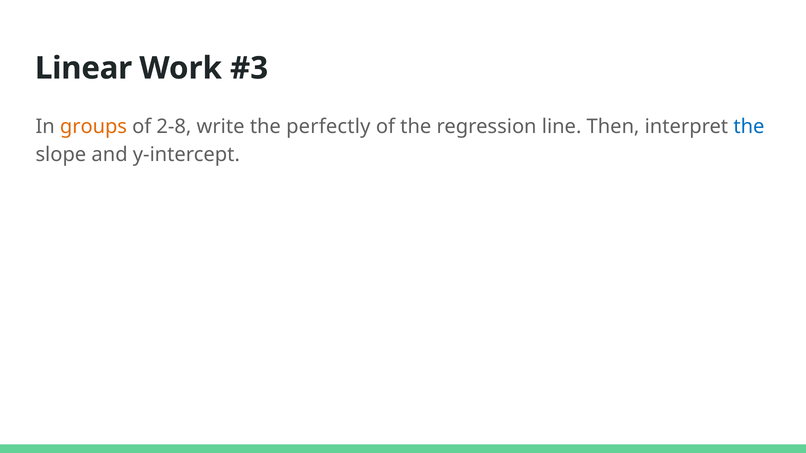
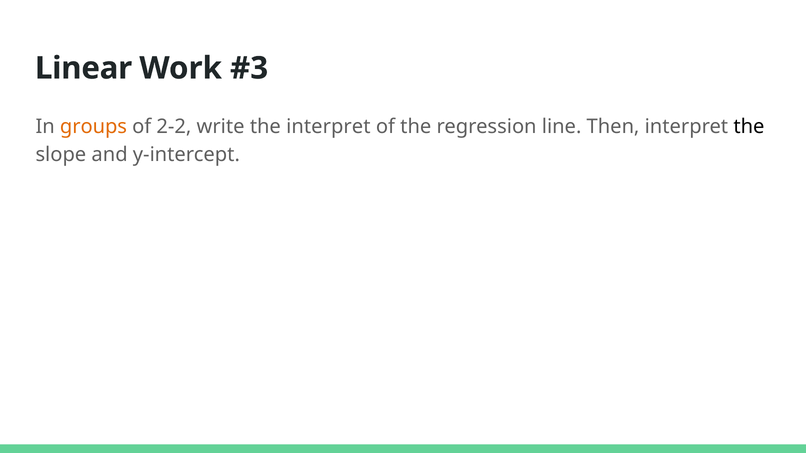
2-8: 2-8 -> 2-2 (174, 127)
the perfectly: perfectly -> interpret (328, 127)
the colour: blue -> black (749, 127)
